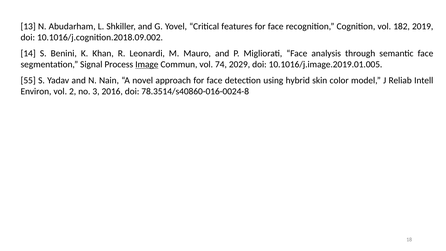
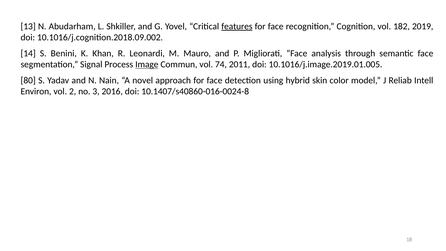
features underline: none -> present (237, 26)
2029: 2029 -> 2011 (240, 64)
55: 55 -> 80 (28, 80)
78.3514/s40860-016-0024-8: 78.3514/s40860-016-0024-8 -> 10.1407/s40860-016-0024-8 (195, 91)
